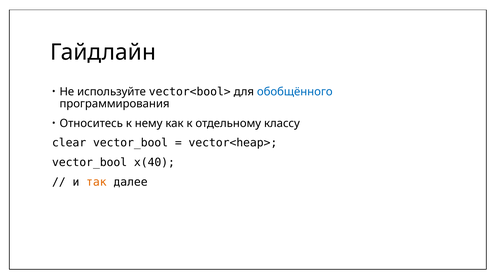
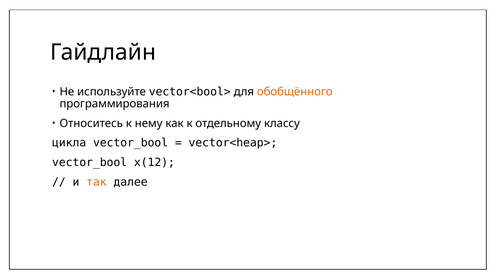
обобщённого colour: blue -> orange (295, 92)
clear: clear -> цикла (69, 143)
x(40: x(40 -> x(12 (154, 162)
